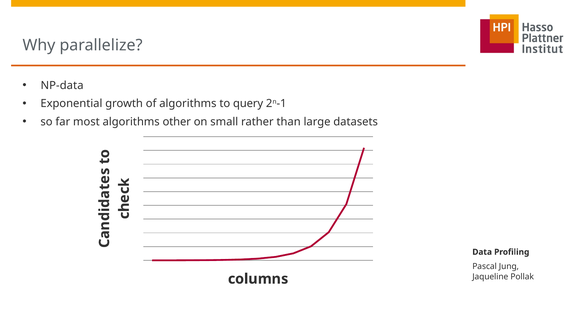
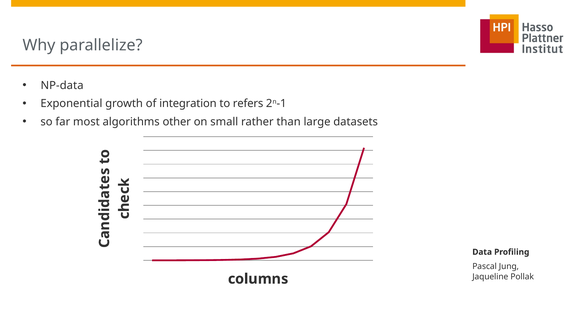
of algorithms: algorithms -> integration (188, 104)
query: query -> refers (248, 104)
